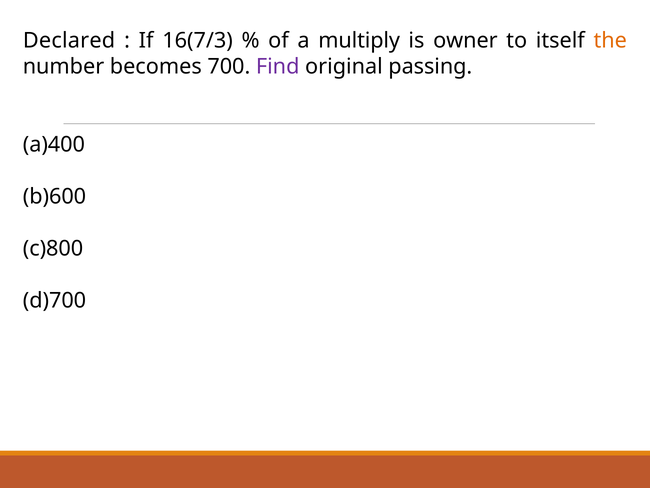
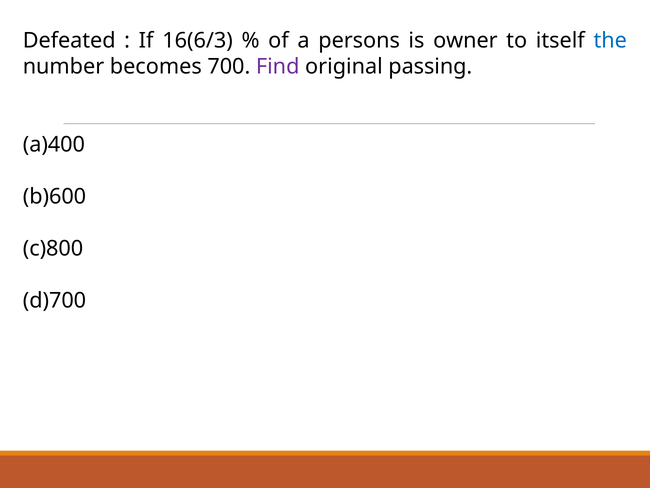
Declared: Declared -> Defeated (69, 40)
16(7/3: 16(7/3 -> 16(6/3 (198, 40)
multiply: multiply -> persons (359, 40)
the colour: orange -> blue (610, 40)
